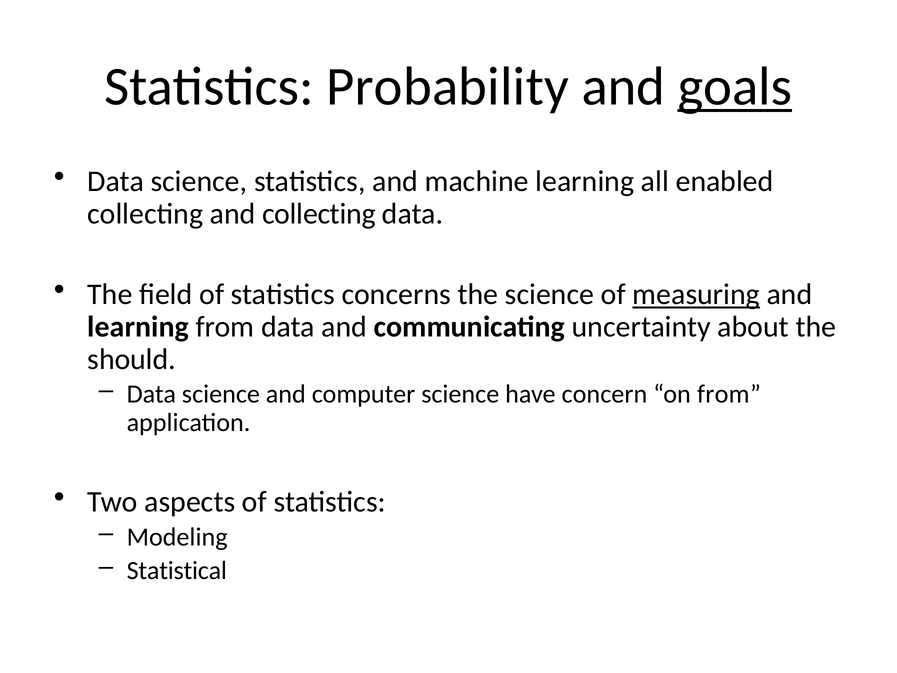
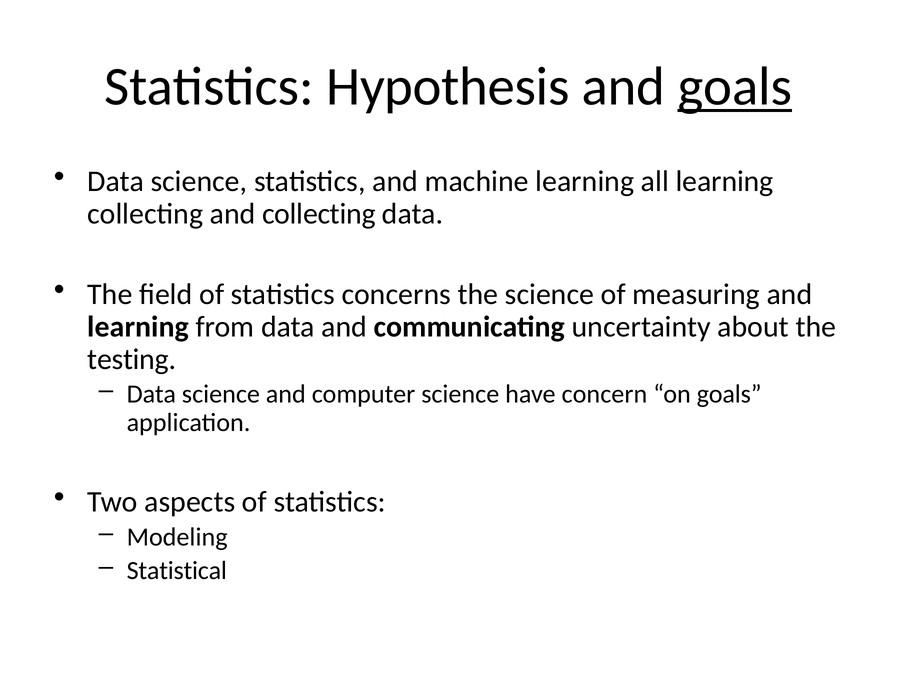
Probability: Probability -> Hypothesis (448, 87)
all enabled: enabled -> learning (725, 182)
measuring underline: present -> none (696, 295)
should: should -> testing (132, 359)
on from: from -> goals (729, 394)
